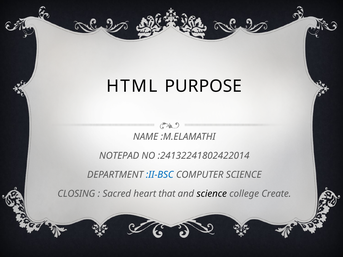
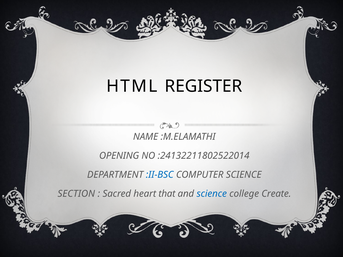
PURPOSE: PURPOSE -> REGISTER (203, 86)
NOTEPAD: NOTEPAD -> OPENING (119, 156)
:24132241802422014: :24132241802422014 -> :24132211802522014 (204, 156)
CLOSING: CLOSING -> SECTION (76, 194)
science colour: black -> blue (212, 194)
